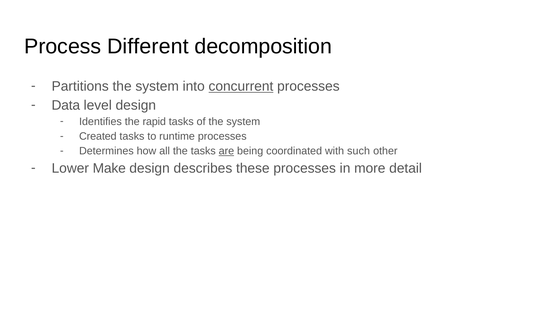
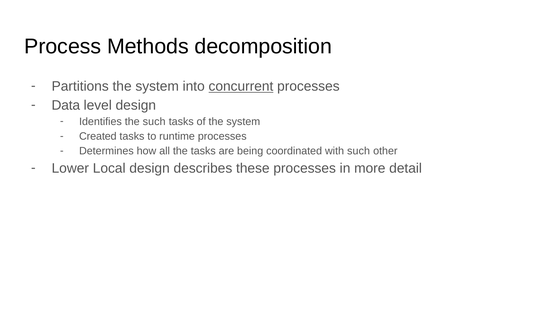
Different: Different -> Methods (148, 47)
the rapid: rapid -> such (154, 122)
are underline: present -> none (226, 151)
Make: Make -> Local (109, 168)
